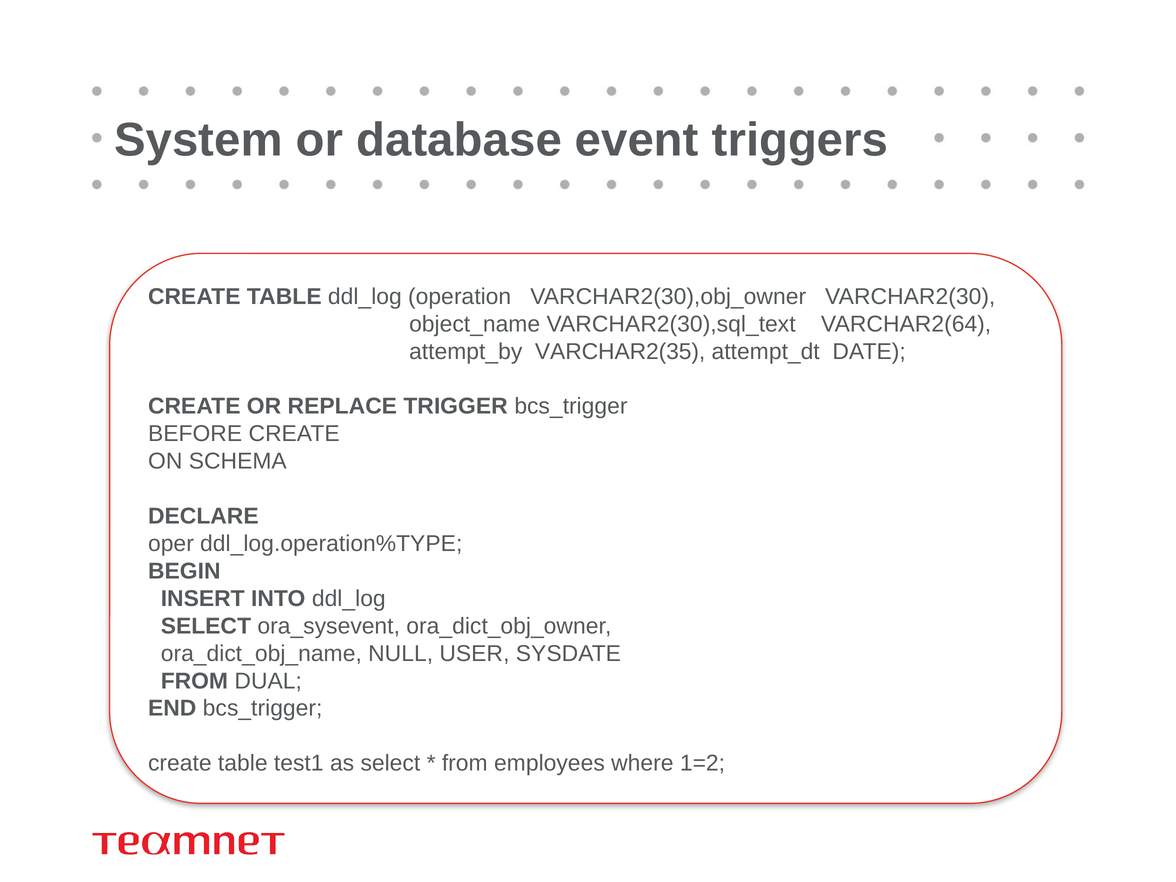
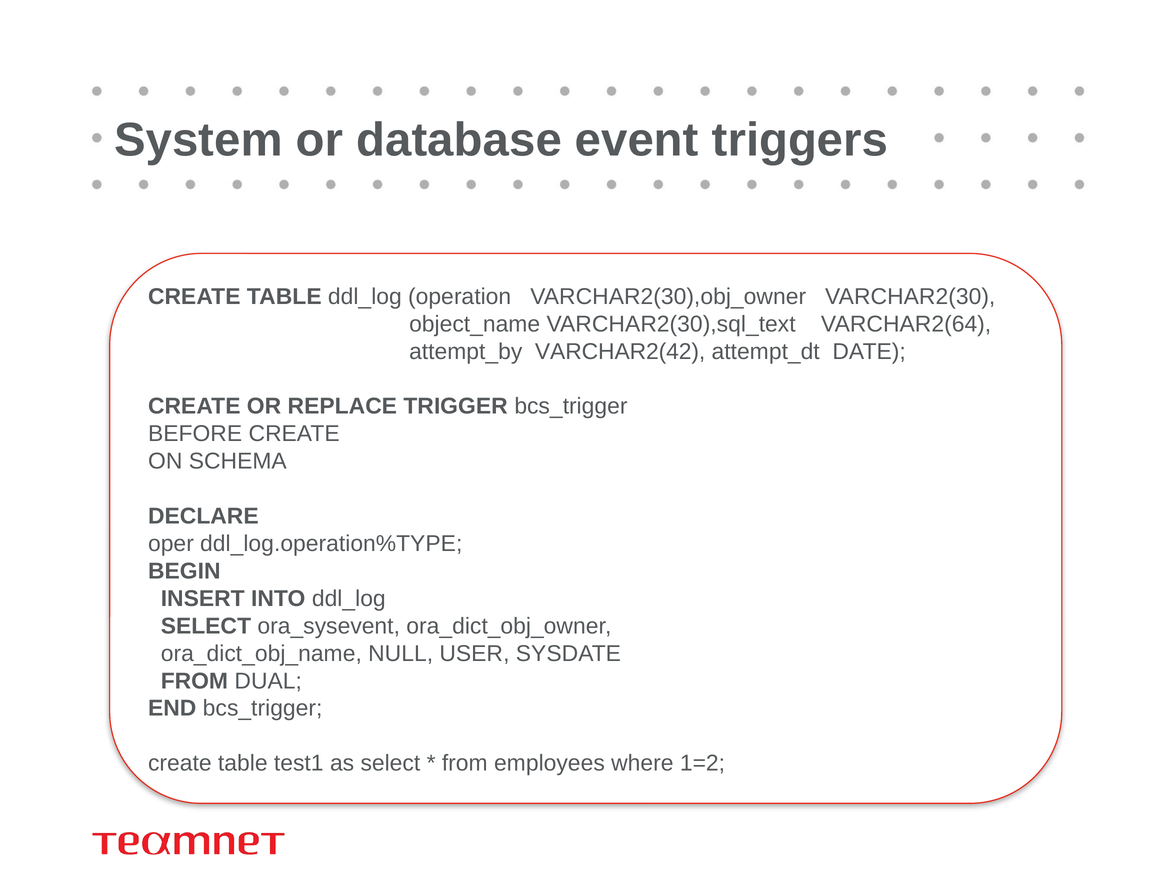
VARCHAR2(35: VARCHAR2(35 -> VARCHAR2(42 (620, 352)
